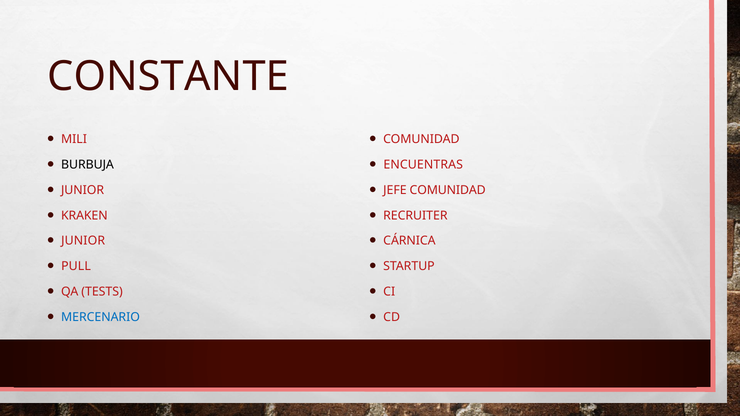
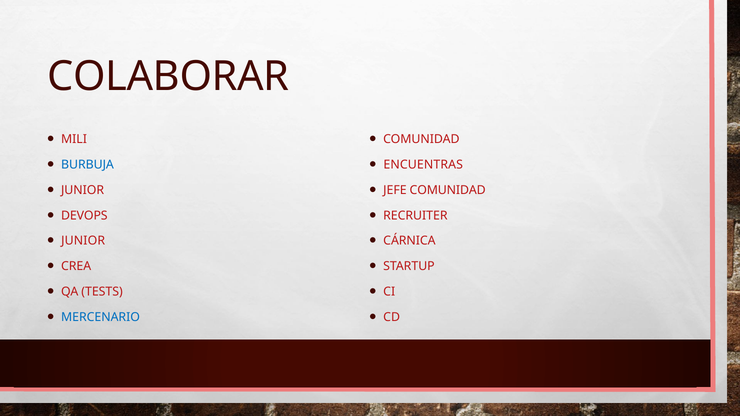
CONSTANTE: CONSTANTE -> COLABORAR (168, 77)
BURBUJA colour: black -> blue (87, 165)
KRAKEN: KRAKEN -> DEVOPS (84, 216)
PULL: PULL -> CREA (76, 267)
